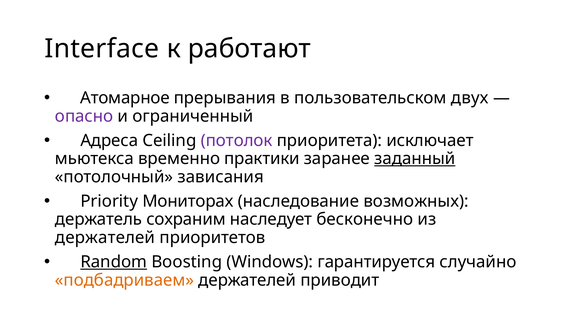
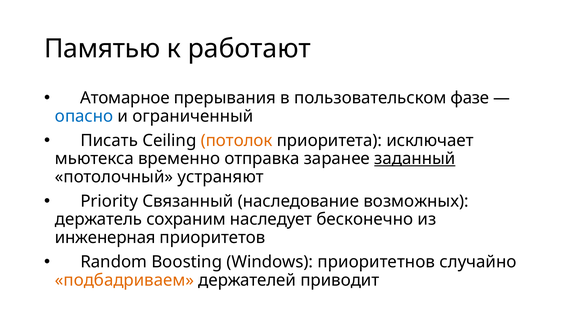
Interface: Interface -> Памятью (102, 49)
двух: двух -> фазе (470, 98)
опасно colour: purple -> blue (84, 116)
Адреса: Адреса -> Писать (109, 140)
потолок colour: purple -> orange (237, 140)
практики: практики -> отправка (262, 159)
зависания: зависания -> устраняют (221, 177)
Мониторах: Мониторах -> Связанный (188, 201)
держателей: держателей -> инженерная (105, 237)
Random underline: present -> none (114, 262)
гарантируется: гарантируется -> приоритетнов (376, 262)
